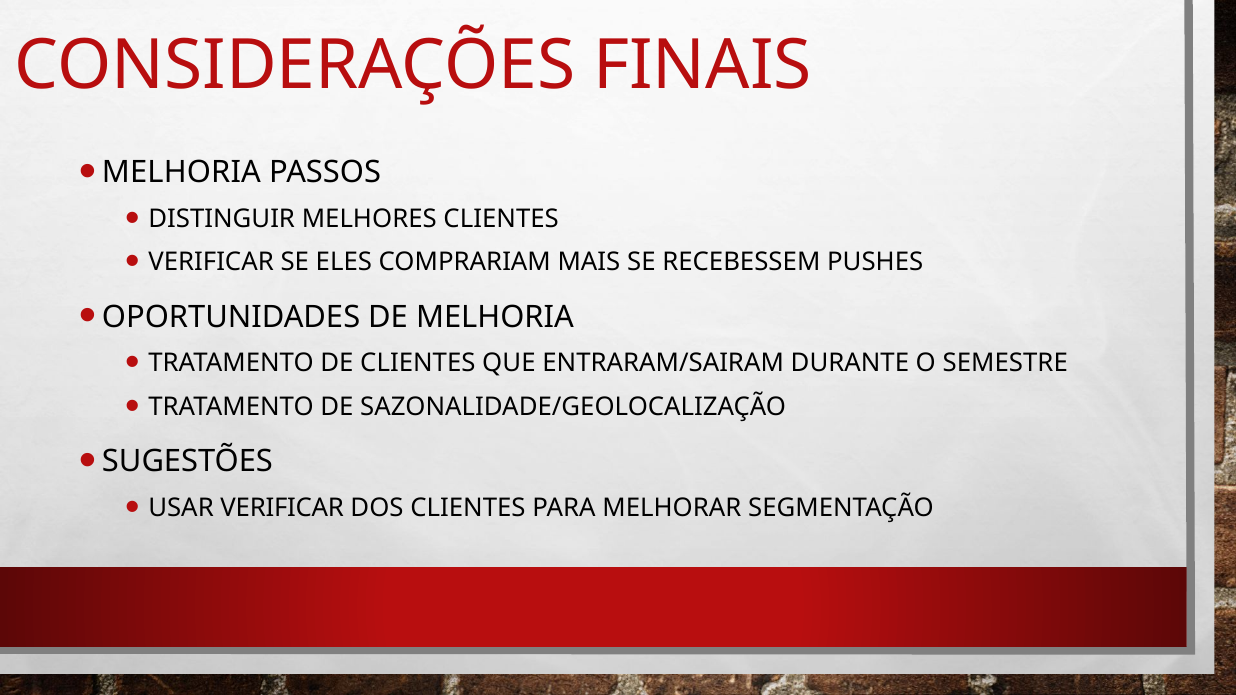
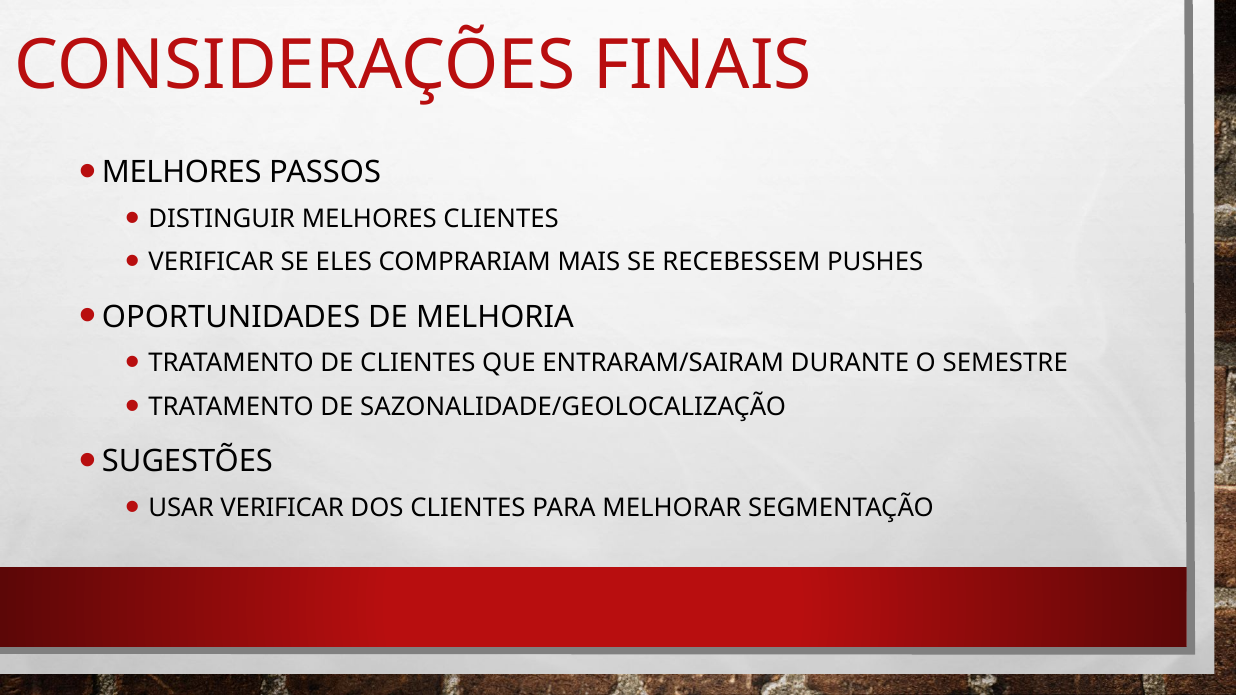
MELHORIA: MELHORIA -> MELHORES (182, 173)
